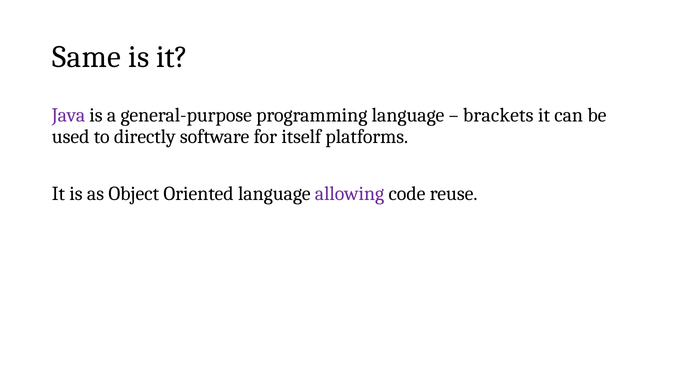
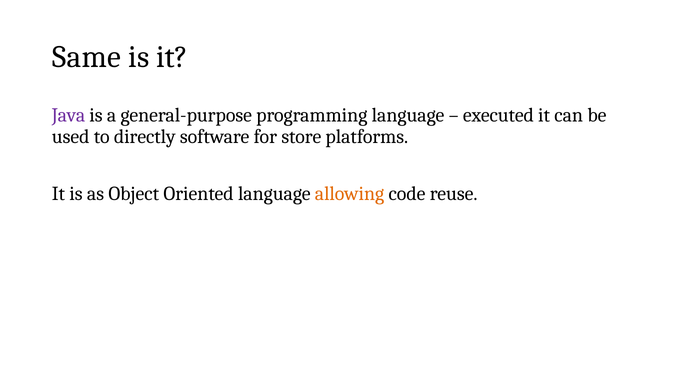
brackets: brackets -> executed (498, 115)
itself: itself -> store (301, 136)
allowing colour: purple -> orange (350, 193)
